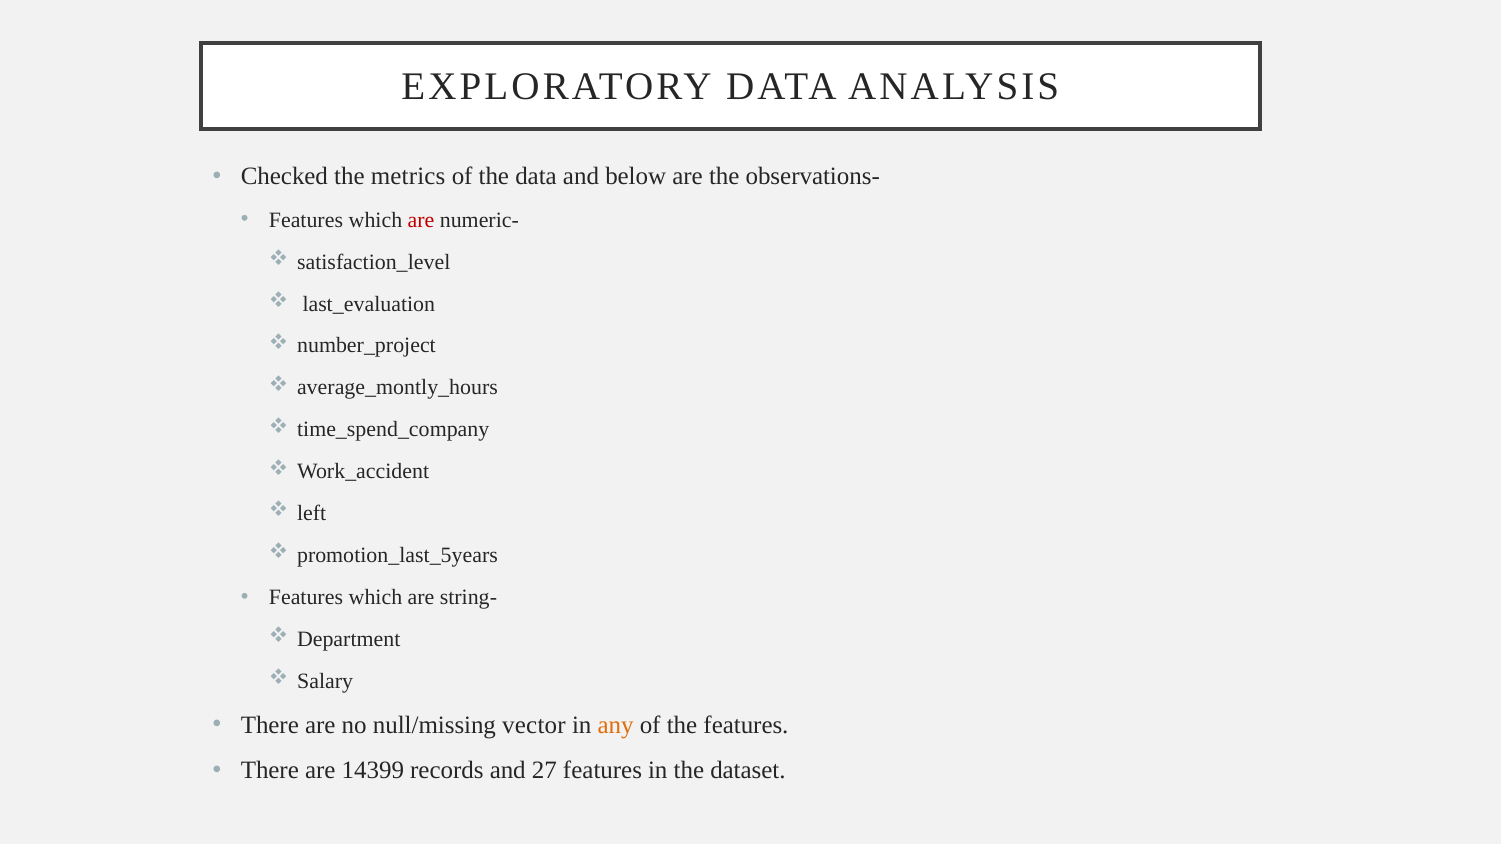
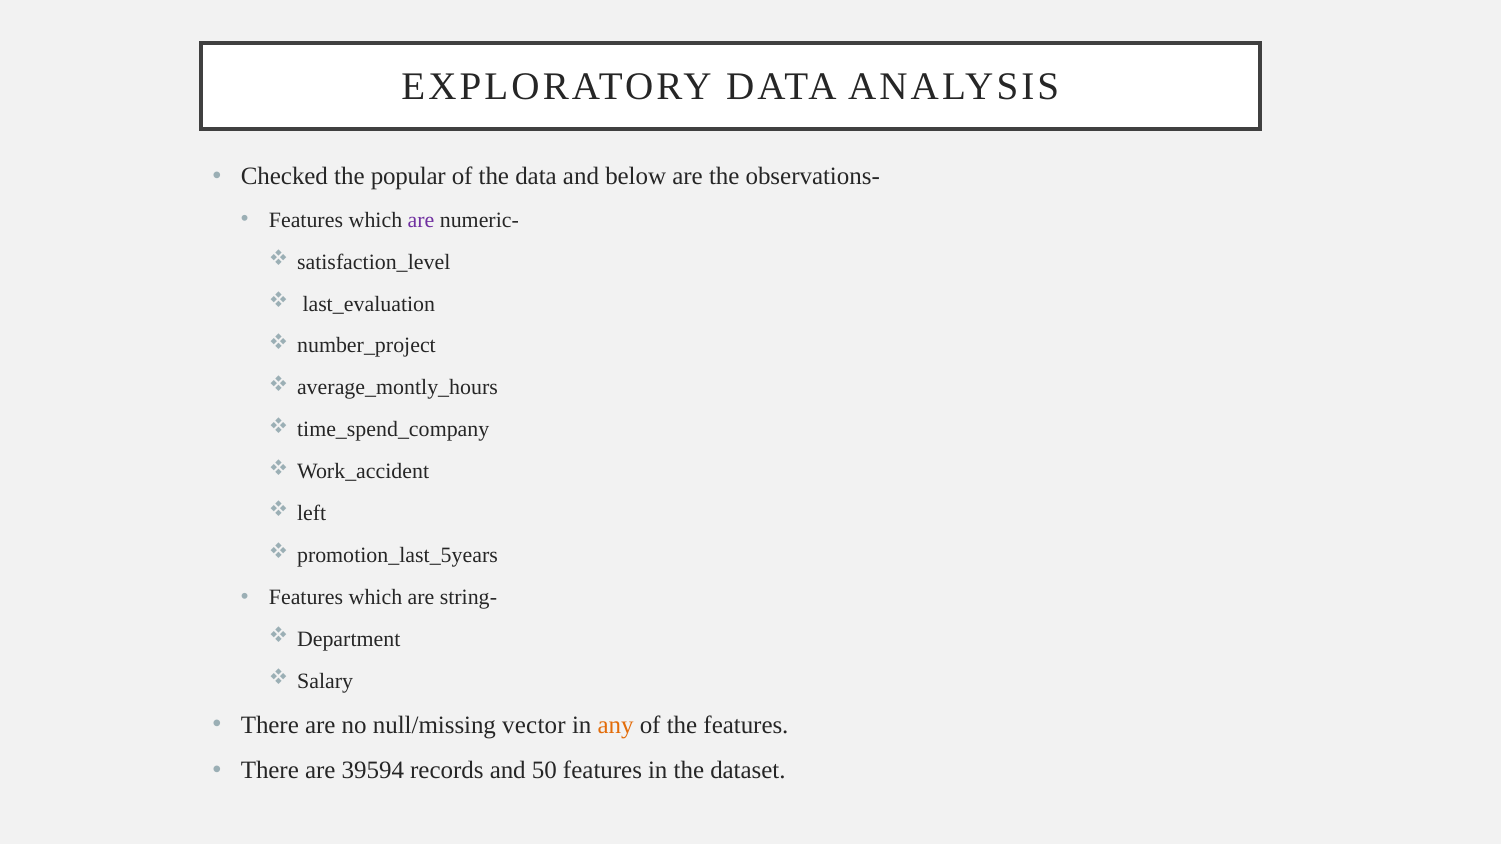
metrics: metrics -> popular (408, 176)
are colour: red -> purple (421, 220)
14399: 14399 -> 39594 (373, 771)
27: 27 -> 50 (544, 771)
